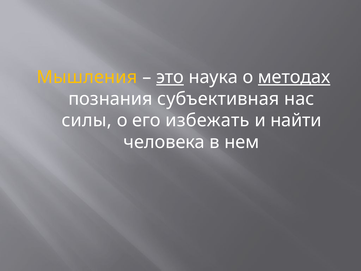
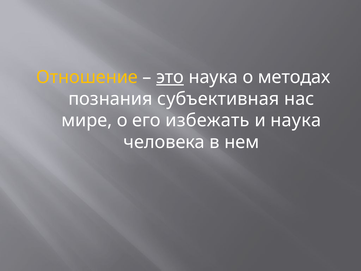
Мышления: Мышления -> Отношение (87, 77)
методах underline: present -> none (294, 77)
силы: силы -> мире (87, 120)
и найти: найти -> наука (296, 120)
